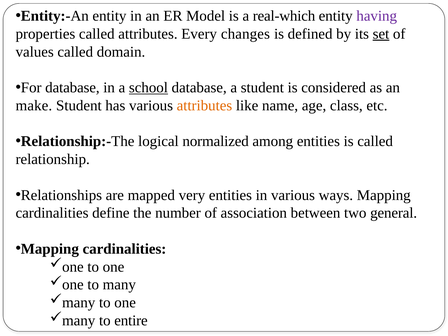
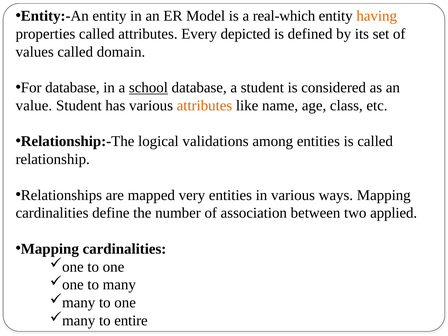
having colour: purple -> orange (377, 16)
changes: changes -> depicted (246, 34)
set underline: present -> none (381, 34)
make: make -> value (34, 106)
normalized: normalized -> validations (216, 141)
general: general -> applied (394, 213)
